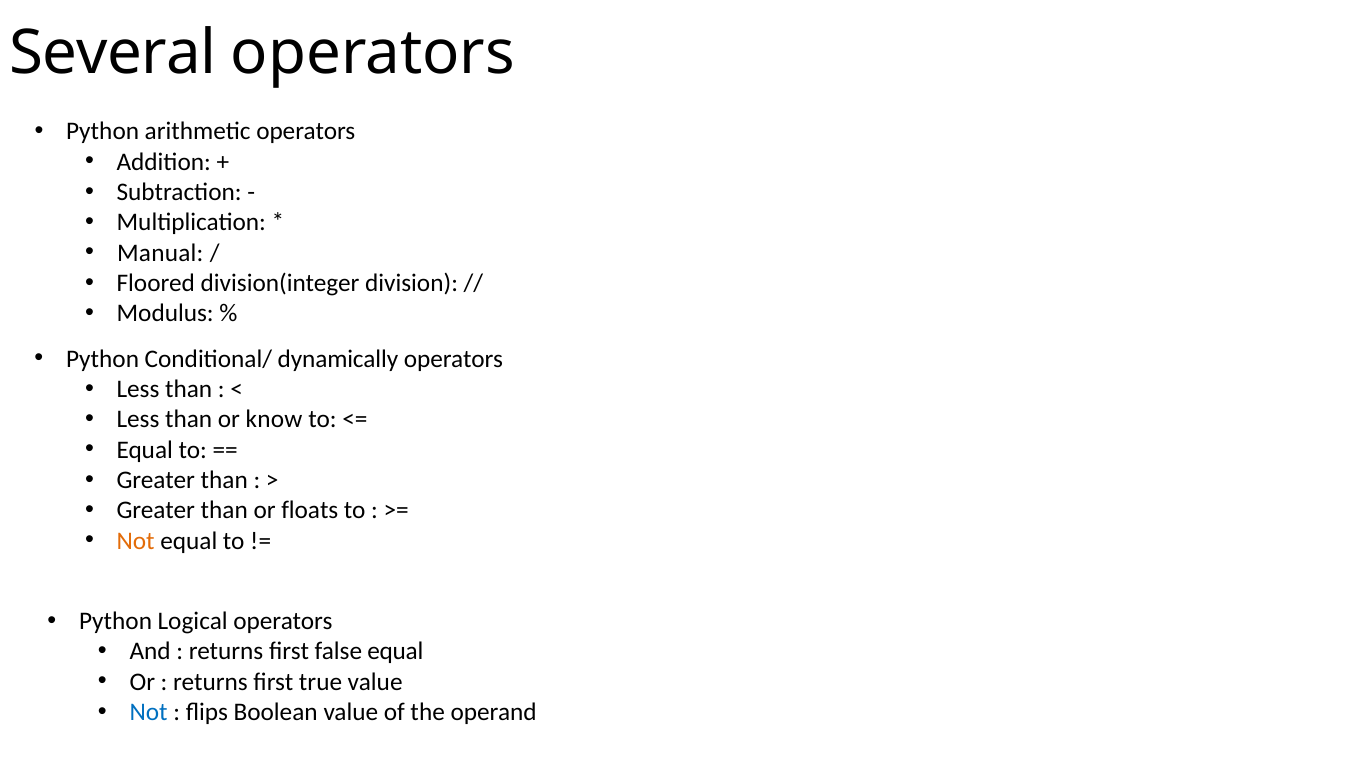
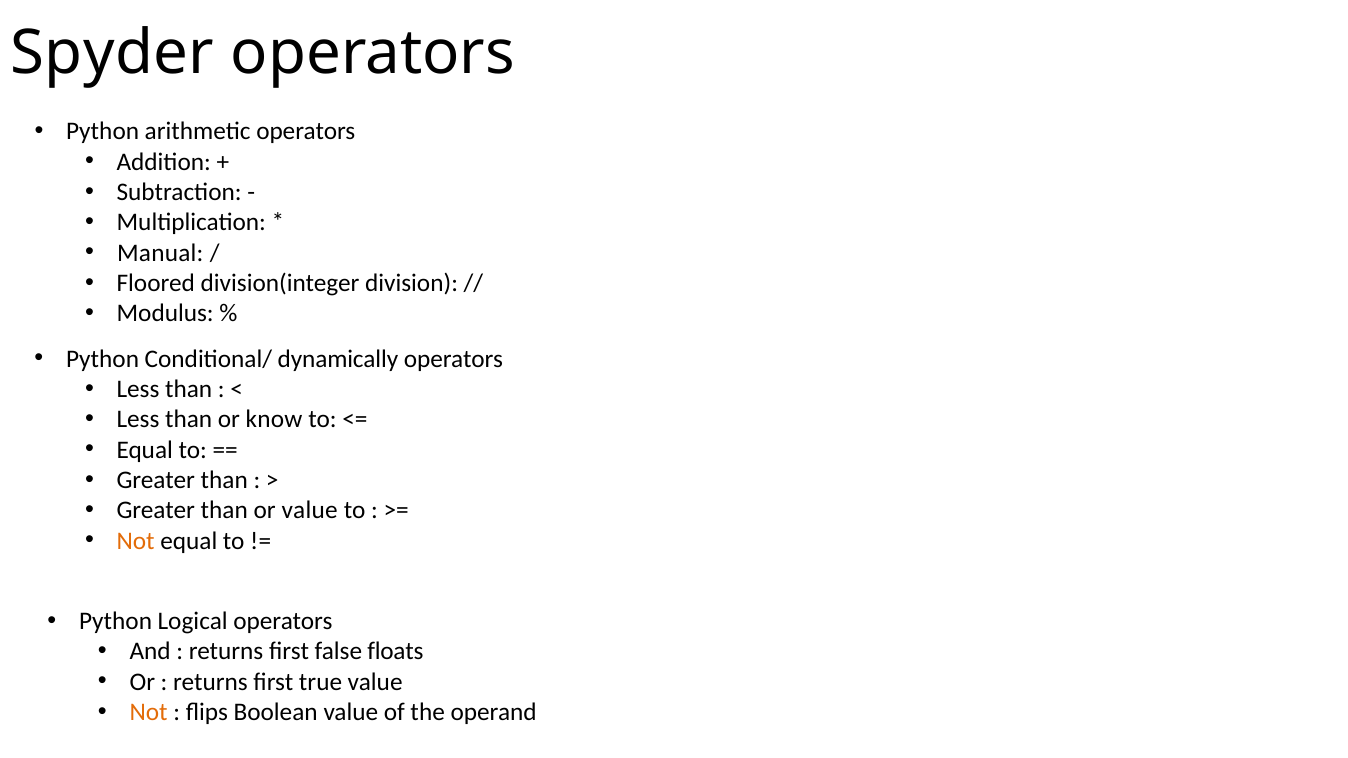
Several: Several -> Spyder (112, 53)
or floats: floats -> value (310, 511)
false equal: equal -> floats (395, 652)
Not colour: blue -> orange (149, 712)
